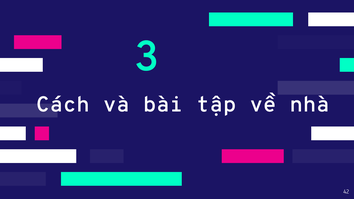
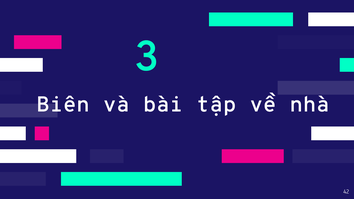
Cách: Cách -> Biên (63, 104)
